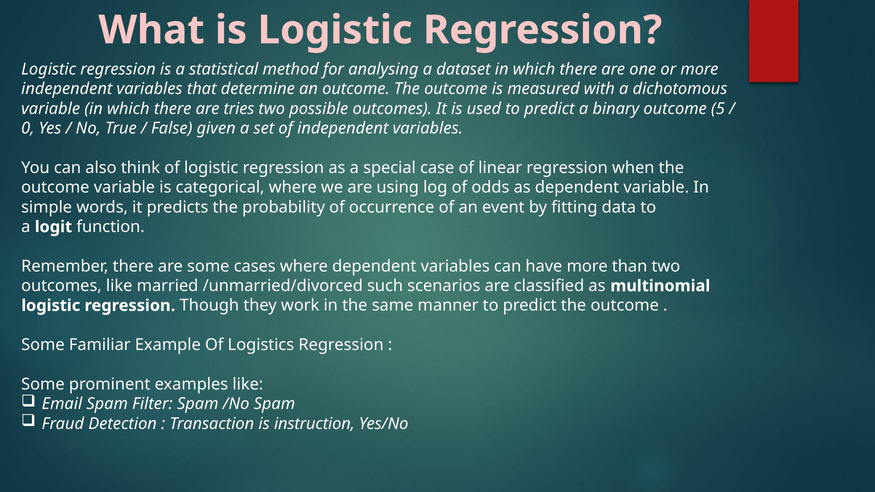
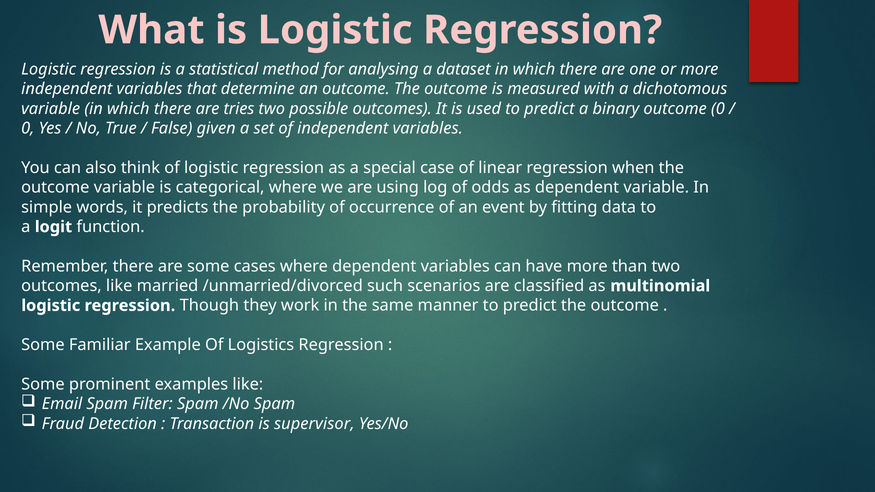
outcome 5: 5 -> 0 (718, 109)
instruction: instruction -> supervisor (314, 424)
